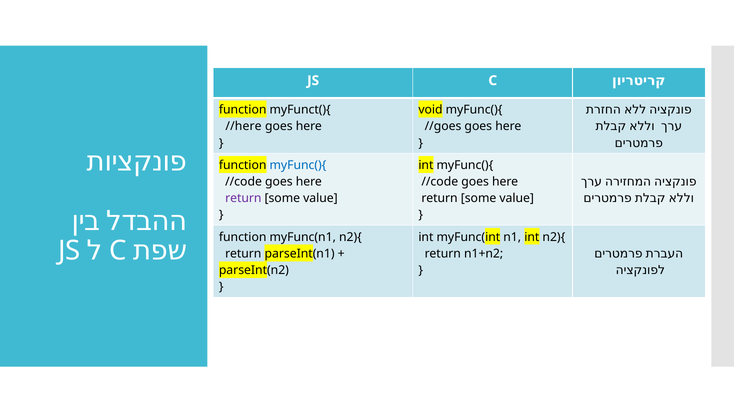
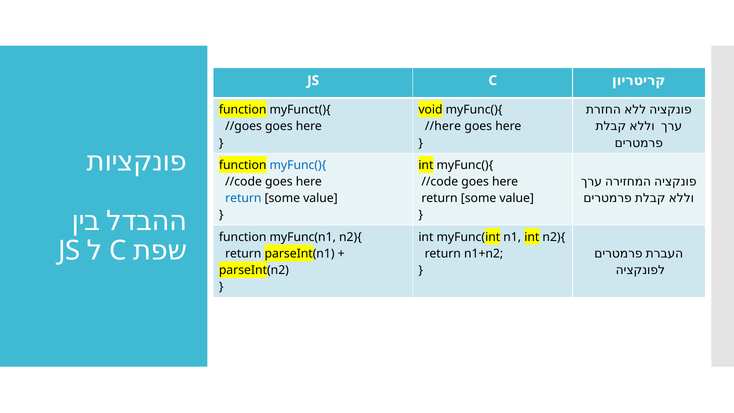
//here: //here -> //goes (244, 126)
//goes: //goes -> //here (443, 126)
return colour: purple -> blue (243, 198)
